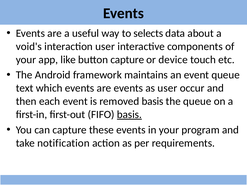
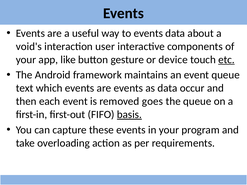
to selects: selects -> events (148, 33)
button capture: capture -> gesture (127, 60)
etc underline: none -> present (226, 60)
as user: user -> data (167, 88)
removed basis: basis -> goes (152, 101)
notification: notification -> overloading (63, 143)
